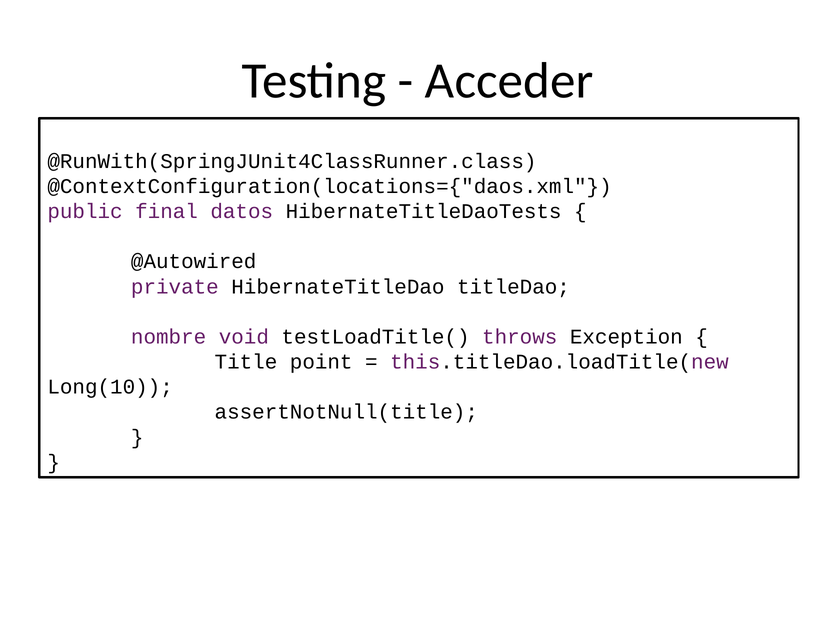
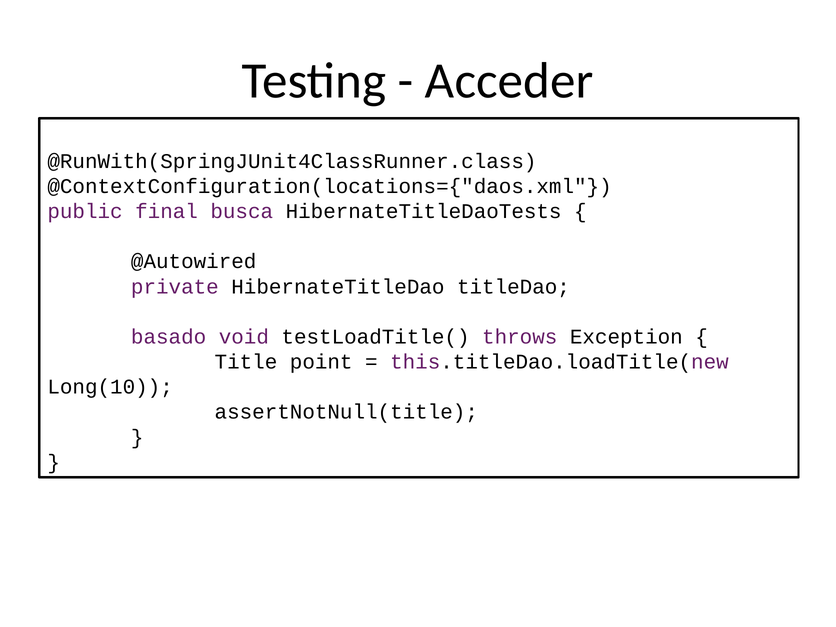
datos: datos -> busca (242, 211)
nombre: nombre -> basado (169, 337)
